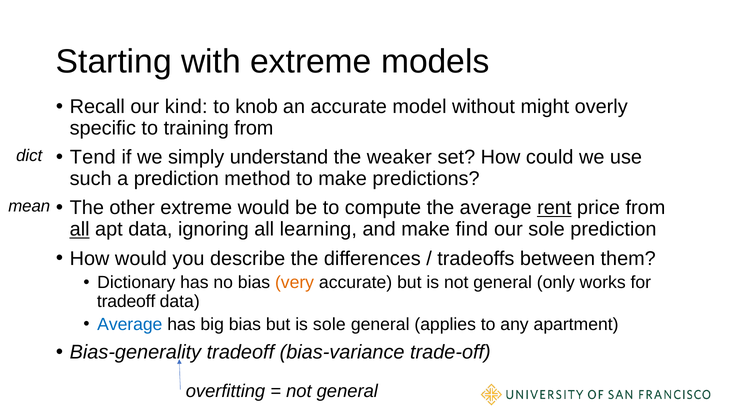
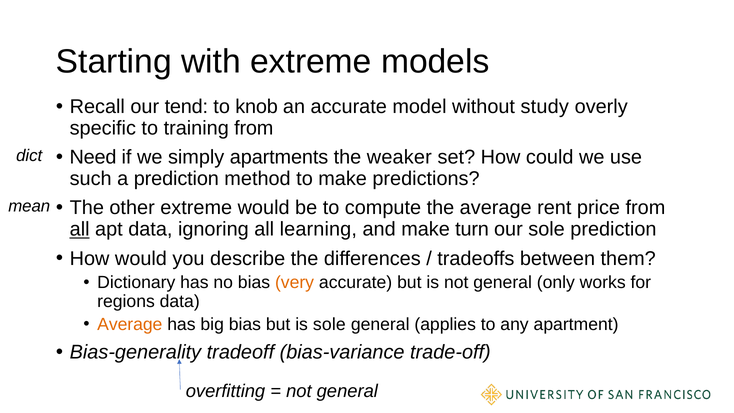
kind: kind -> tend (186, 107)
might: might -> study (545, 107)
Tend: Tend -> Need (93, 157)
understand: understand -> apartments (279, 157)
rent underline: present -> none (554, 208)
find: find -> turn (472, 229)
tradeoff: tradeoff -> regions (126, 301)
Average colour: blue -> orange (130, 324)
